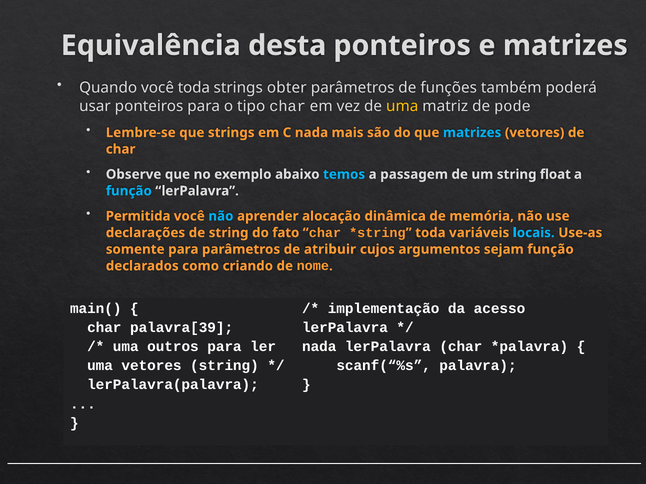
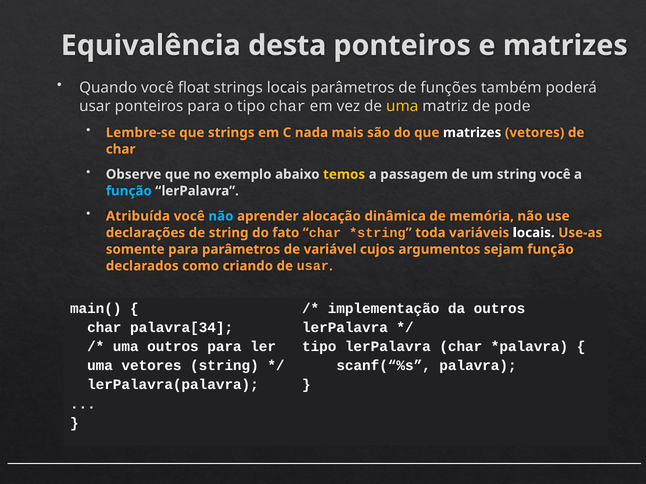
você toda: toda -> float (194, 88)
strings obter: obter -> locais (287, 88)
matrizes colour: light blue -> white (472, 133)
temos colour: light blue -> yellow (344, 175)
string float: float -> você (555, 175)
Permitida: Permitida -> Atribuída (138, 216)
locais colour: light blue -> white (534, 233)
atribuir: atribuir -> variável (330, 250)
de nome: nome -> usar (313, 266)
da acesso: acesso -> outros (499, 309)
palavra[39: palavra[39 -> palavra[34 (182, 328)
nada: nada -> tipo (319, 347)
